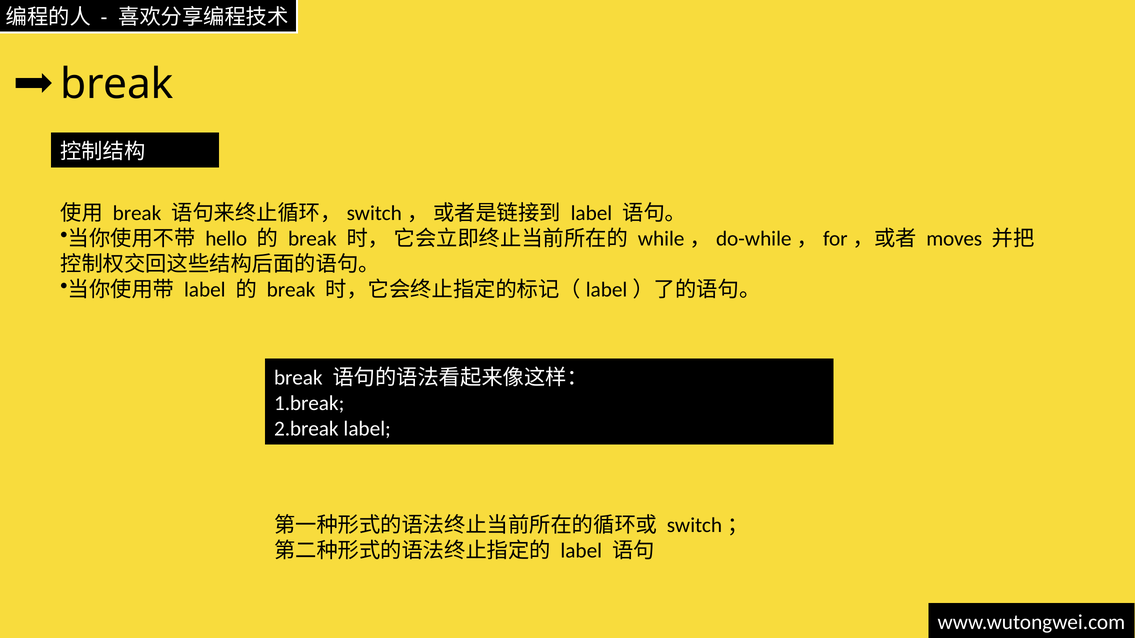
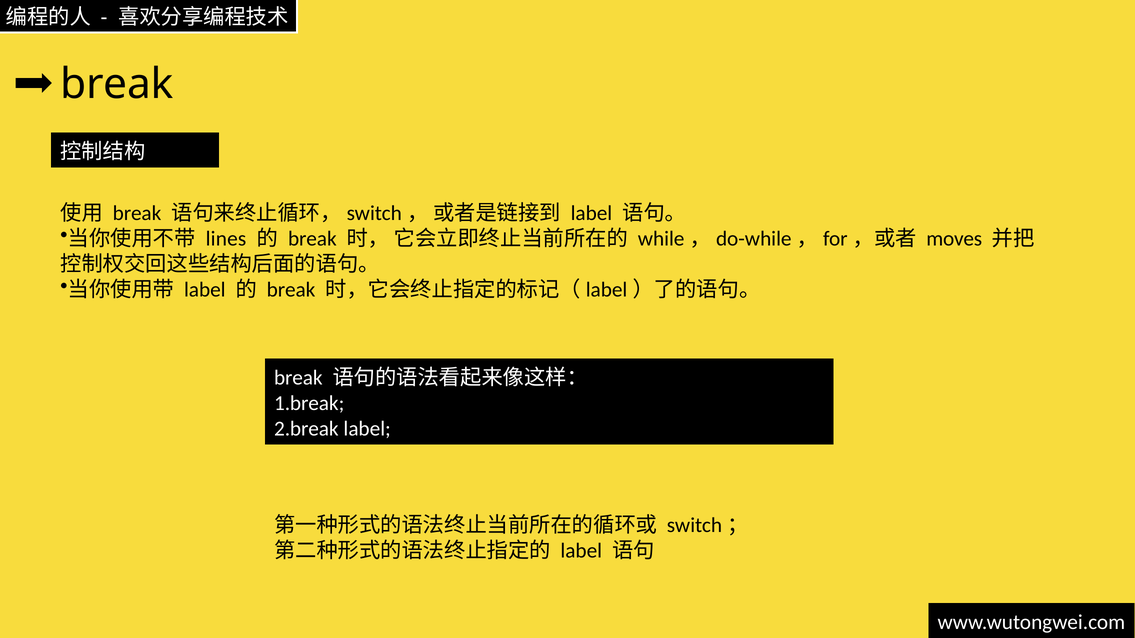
hello: hello -> lines (226, 239)
